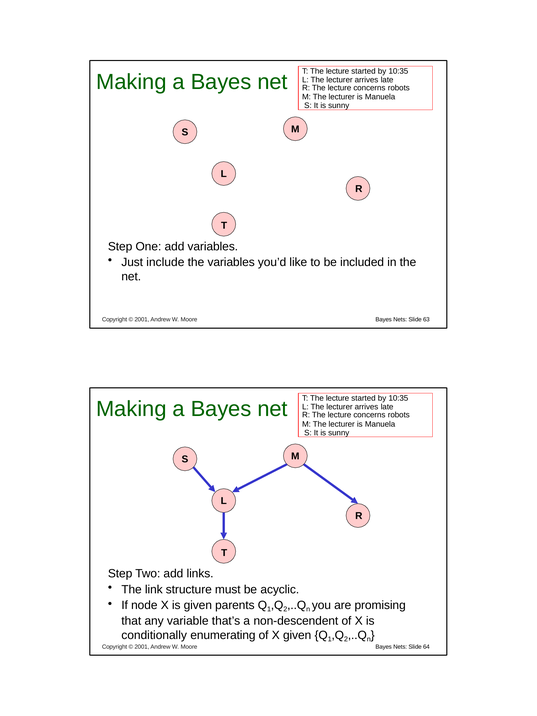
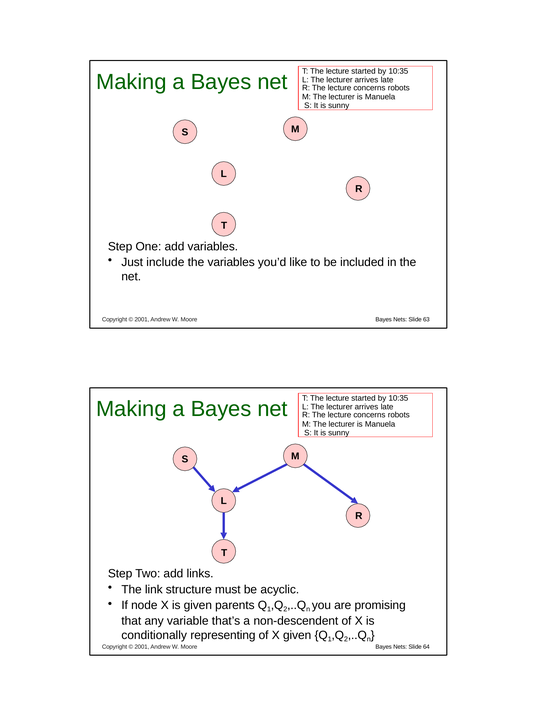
enumerating: enumerating -> representing (223, 635)
